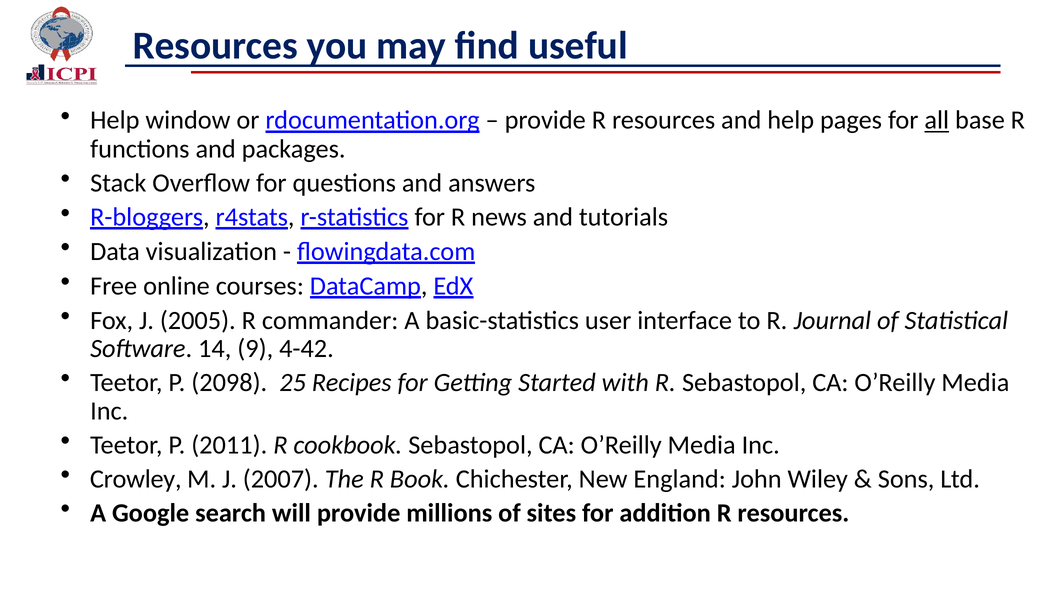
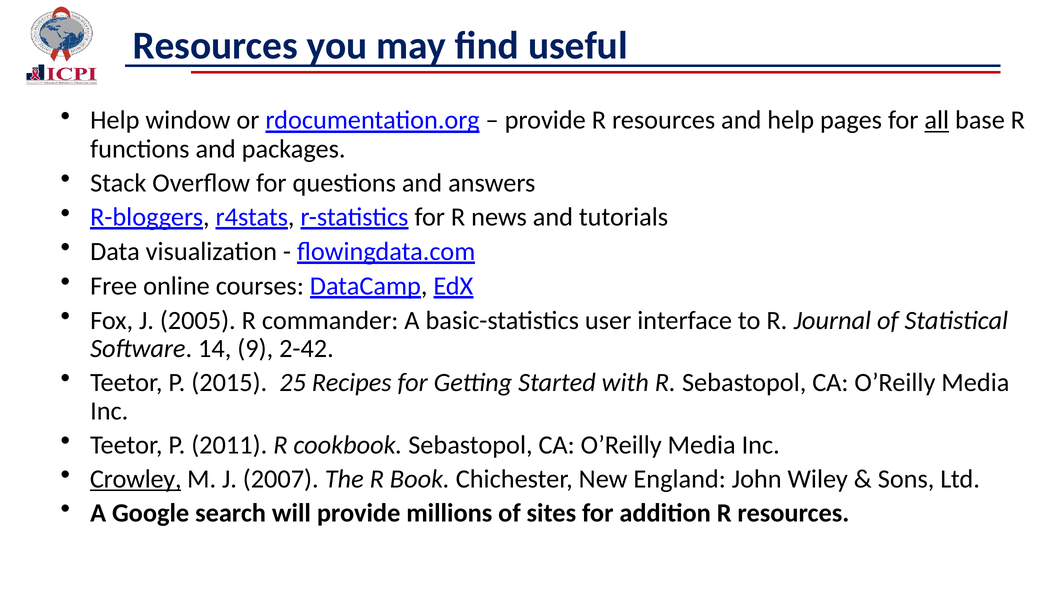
4-42: 4-42 -> 2-42 (306, 349)
2098: 2098 -> 2015 (229, 383)
Crowley underline: none -> present (136, 479)
